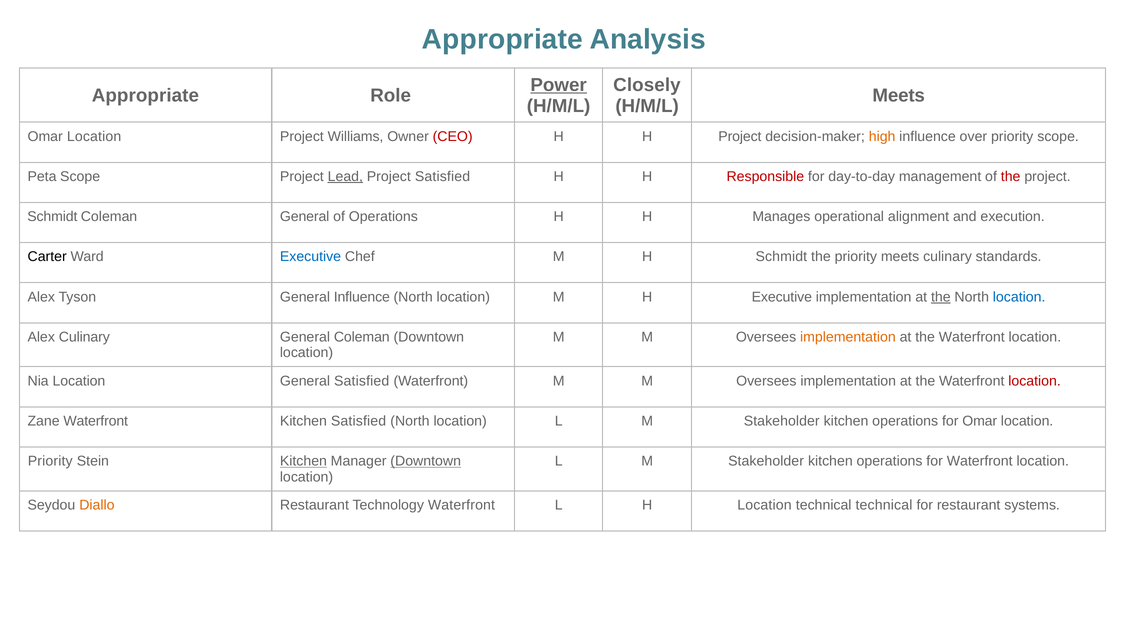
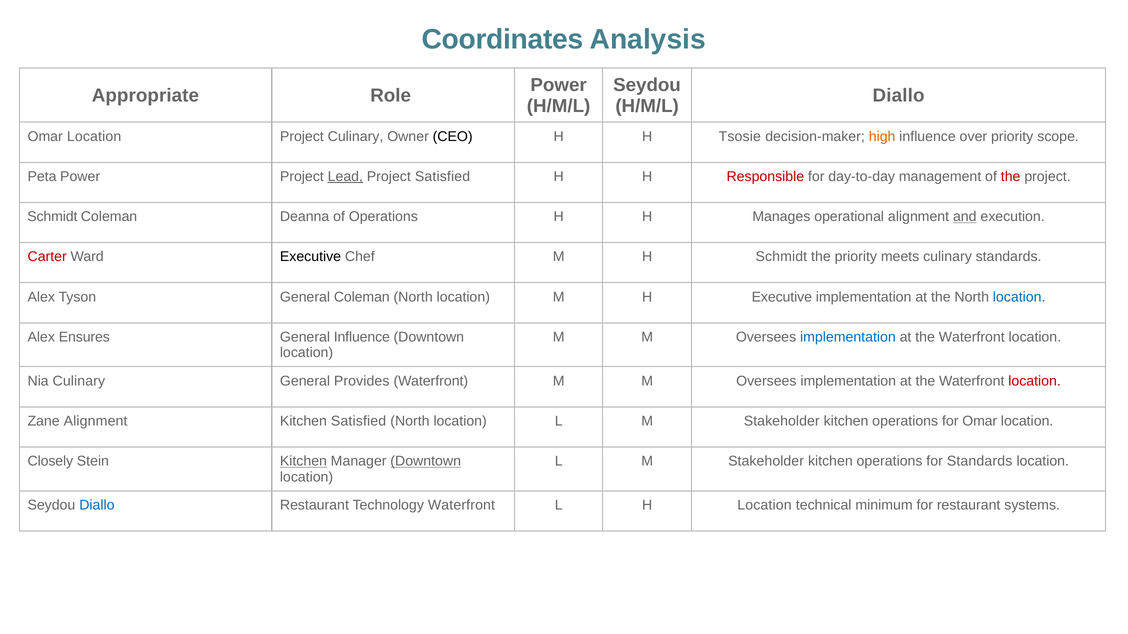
Appropriate: Appropriate -> Coordinates (503, 39)
Power underline: present -> none (559, 85)
Closely: Closely -> Seydou (647, 85)
Meets: Meets -> Diallo (898, 95)
Project Williams: Williams -> Culinary (356, 137)
CEO colour: red -> black (453, 137)
H Project: Project -> Tsosie (740, 137)
Peta Scope: Scope -> Power (80, 177)
Coleman General: General -> Deanna (305, 217)
and underline: none -> present (965, 217)
Carter colour: black -> red (47, 257)
Executive colour: blue -> black (311, 257)
General Influence: Influence -> Coleman (362, 297)
the underline: present -> none (941, 297)
Alex Culinary: Culinary -> Ensures (84, 337)
General Coleman: Coleman -> Influence (362, 337)
implementation colour: orange -> blue (848, 337)
Nia Location: Location -> Culinary (79, 381)
General Satisfied: Satisfied -> Provides (362, 381)
Zane Waterfront: Waterfront -> Alignment (96, 421)
Priority: Priority -> Closely (50, 462)
for Waterfront: Waterfront -> Standards (980, 462)
Diallo colour: orange -> blue (97, 505)
technical technical: technical -> minimum (884, 505)
